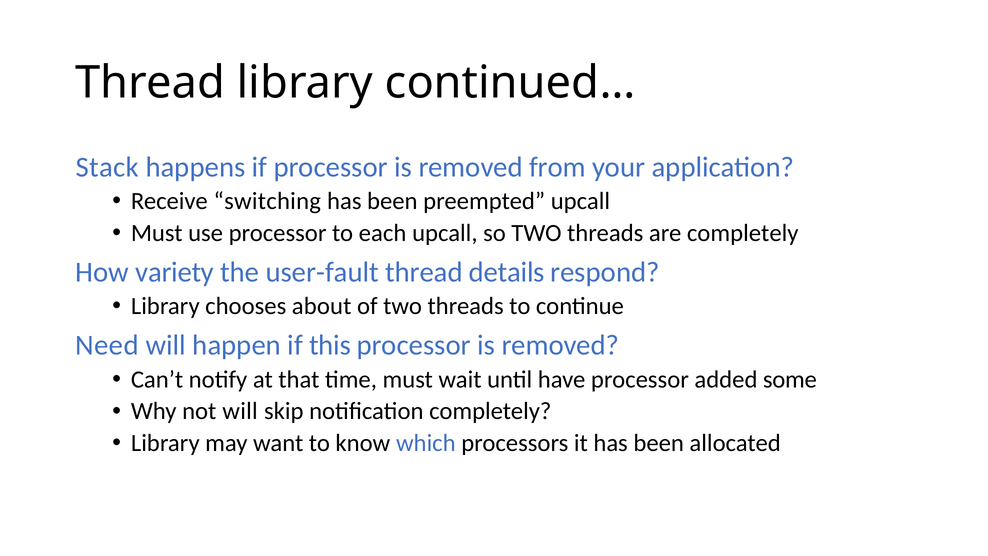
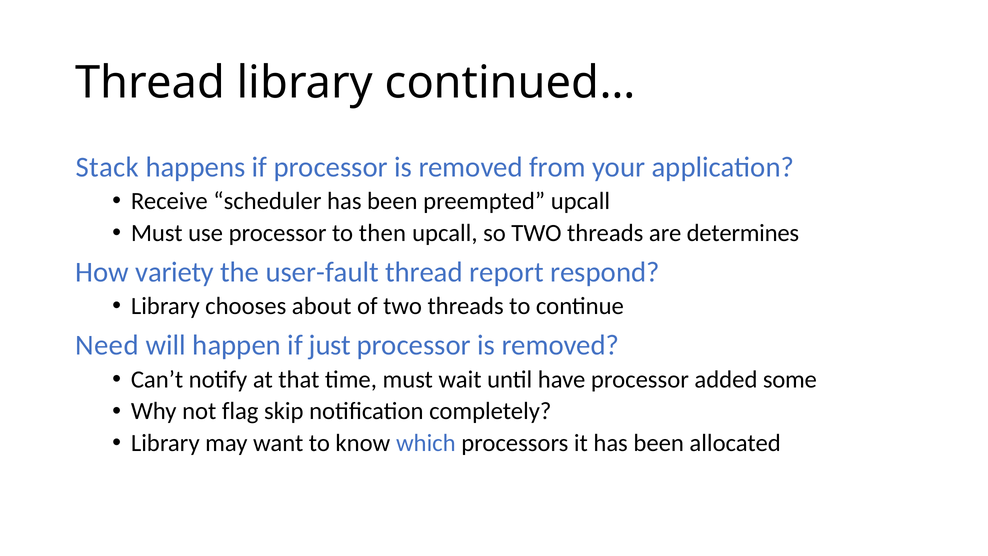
switching: switching -> scheduler (267, 201)
each: each -> then (382, 233)
are completely: completely -> determines (743, 233)
details: details -> report (507, 272)
this: this -> just (330, 345)
not will: will -> flag (240, 411)
